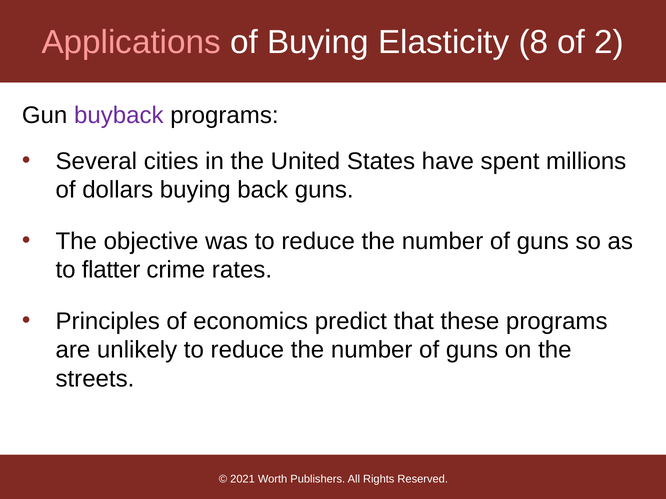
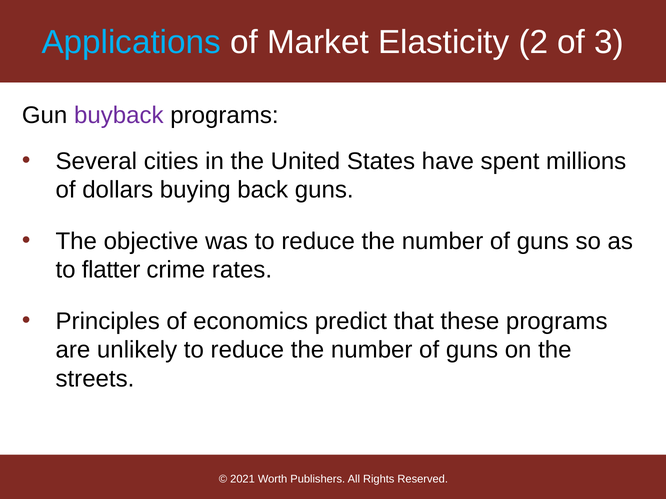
Applications colour: pink -> light blue (131, 42)
of Buying: Buying -> Market (318, 42)
8: 8 -> 2 (533, 42)
2: 2 -> 3 (609, 42)
